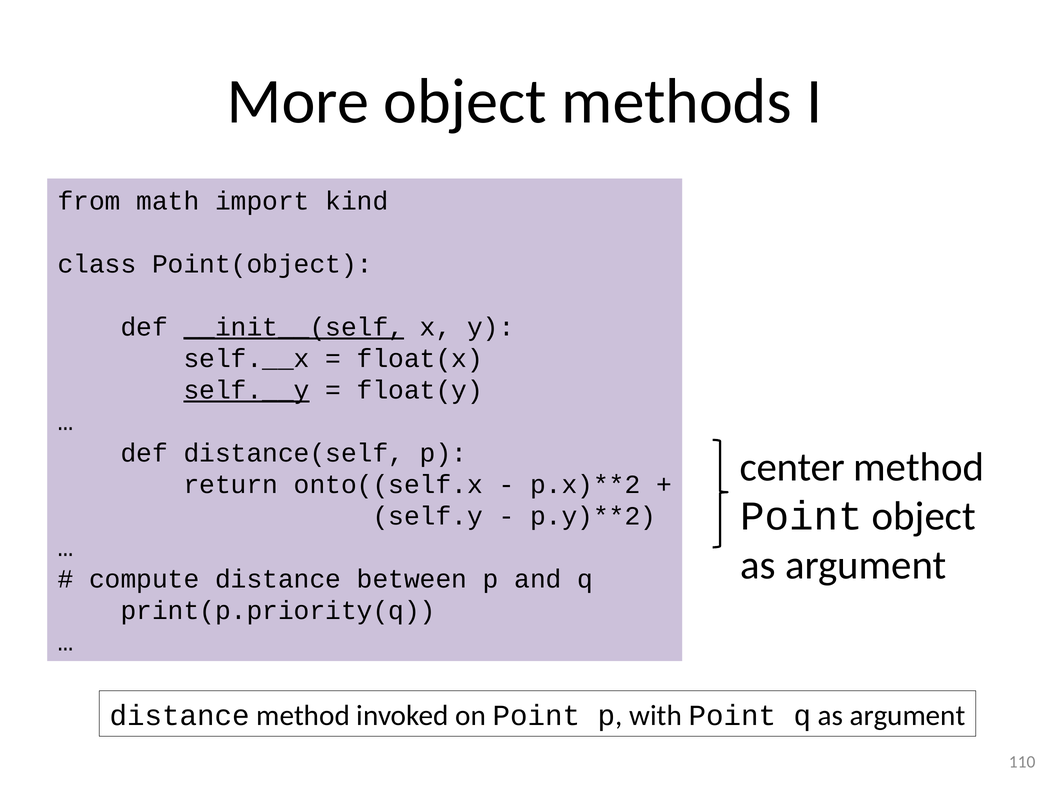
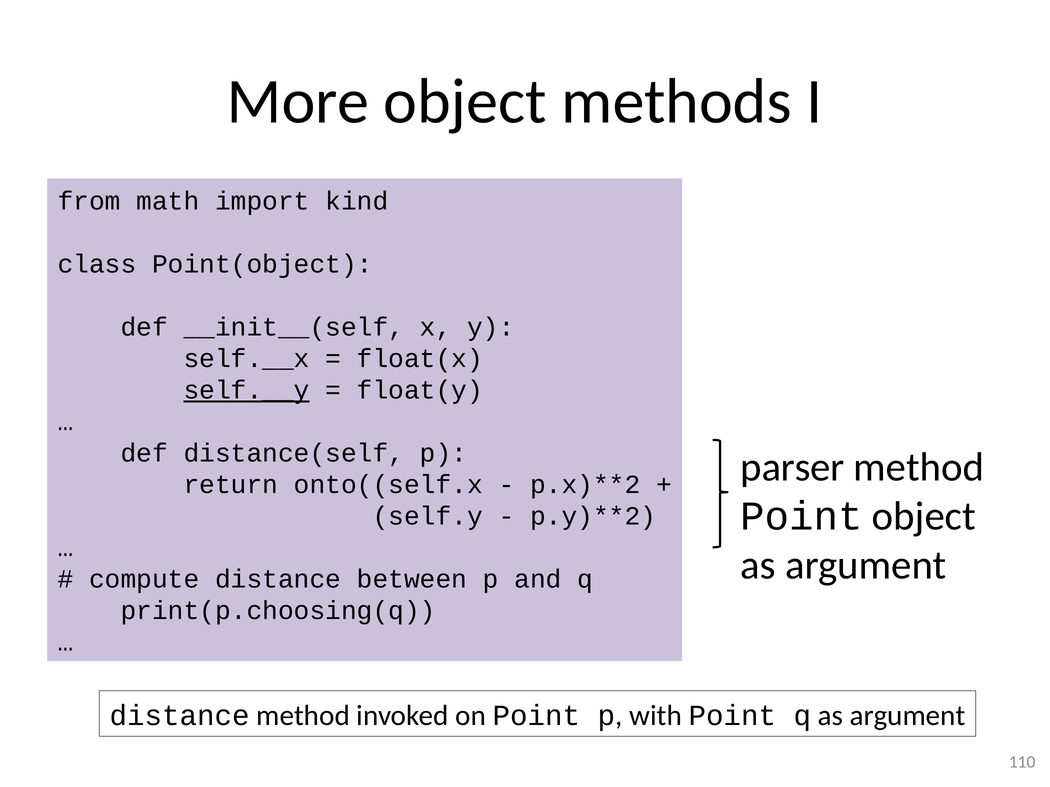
__init__(self underline: present -> none (294, 327)
center: center -> parser (792, 468)
print(p.priority(q: print(p.priority(q -> print(p.choosing(q (278, 611)
